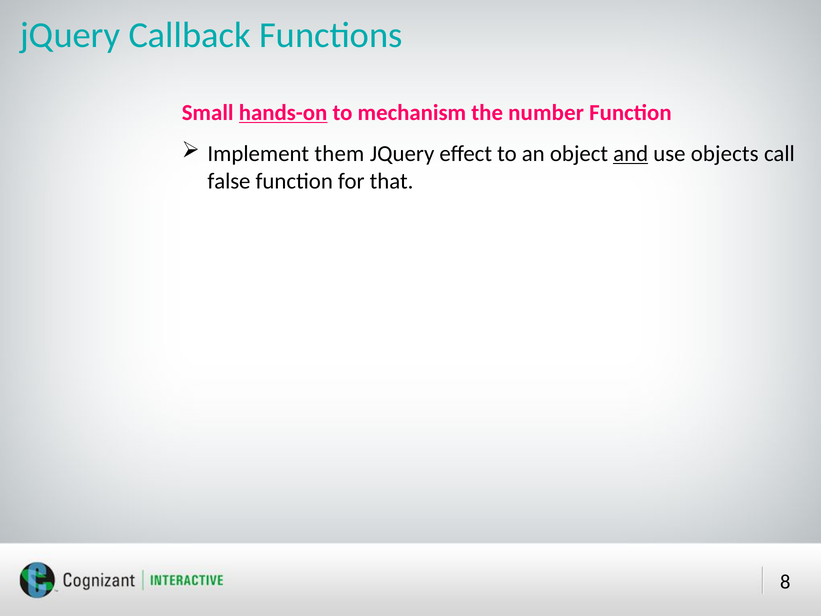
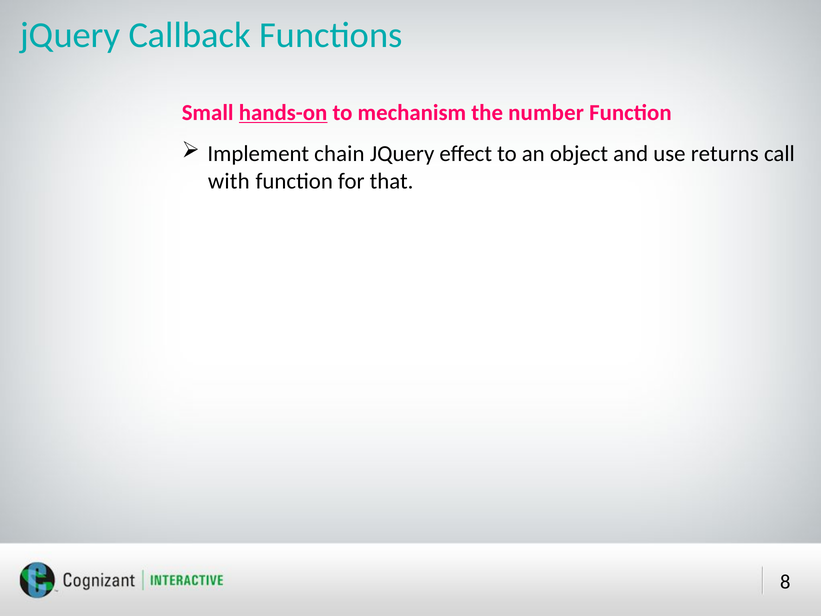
them: them -> chain (339, 154)
and underline: present -> none (631, 154)
objects: objects -> returns (725, 154)
false: false -> with (229, 181)
